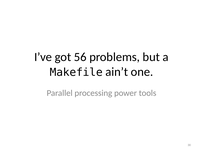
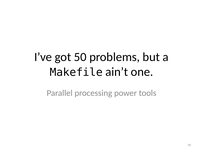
56: 56 -> 50 (80, 57)
